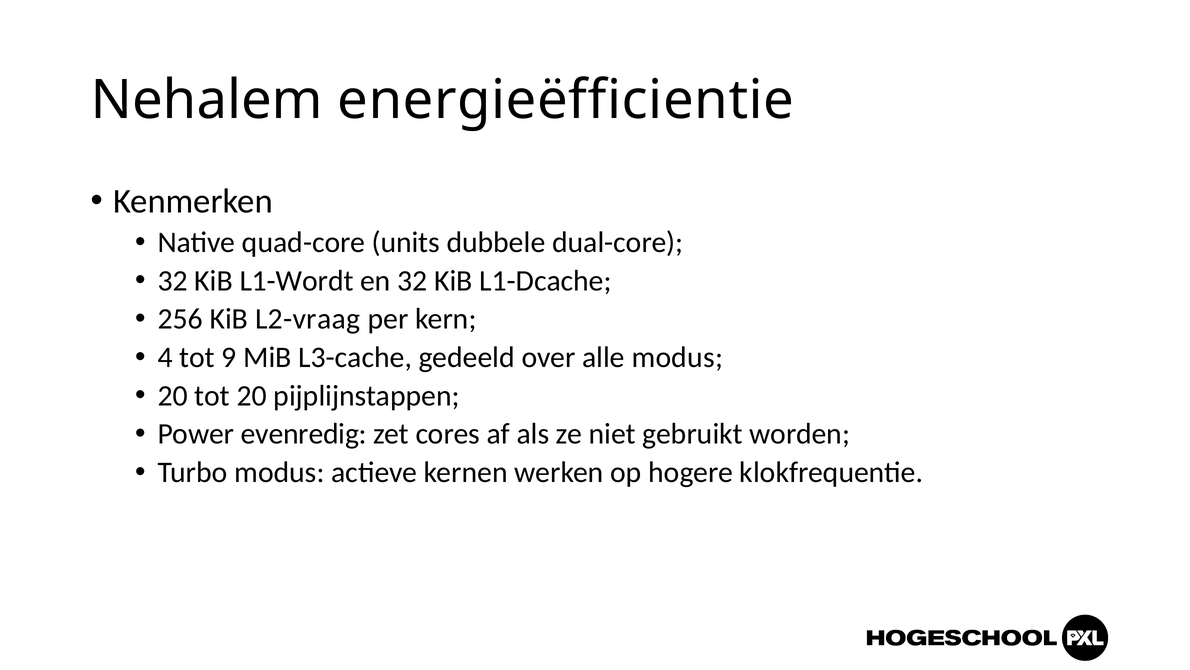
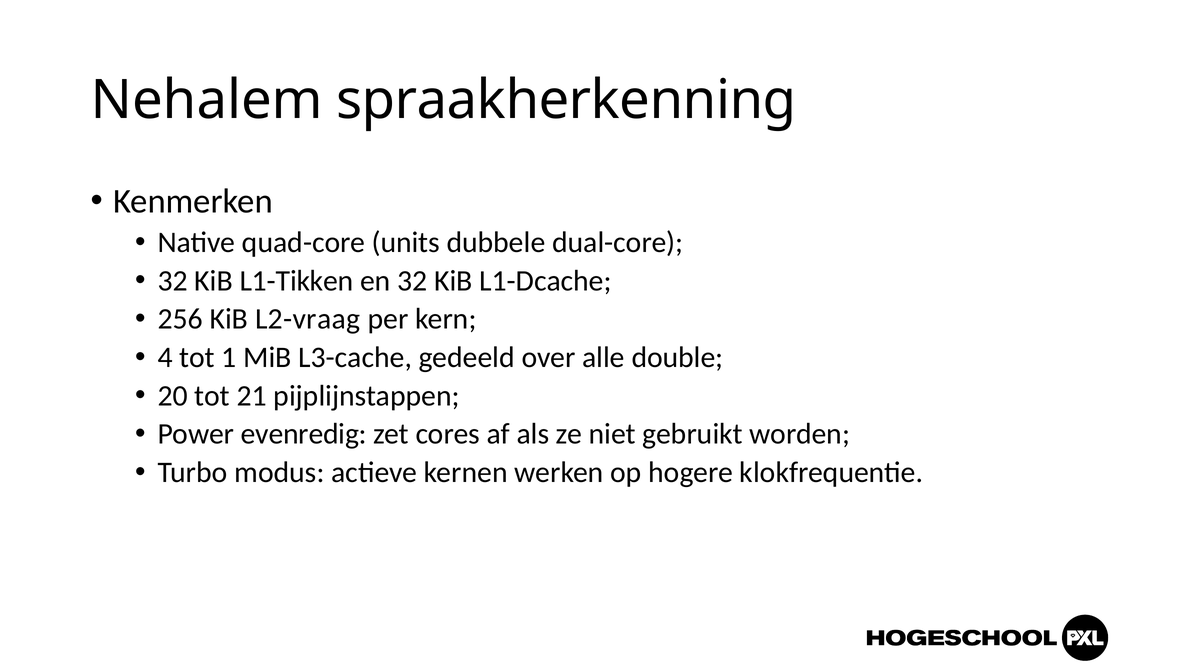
energieëfficientie: energieëfficientie -> spraakherkenning (566, 100)
L1-Wordt: L1-Wordt -> L1-Tikken (297, 281)
9: 9 -> 1 (229, 357)
alle modus: modus -> double (677, 357)
tot 20: 20 -> 21 (252, 395)
